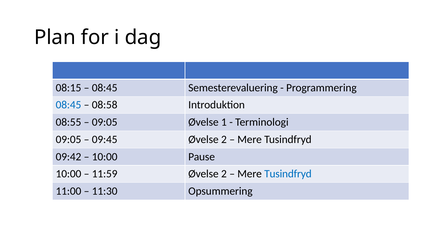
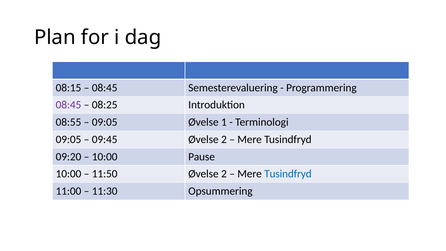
08:45 colour: blue -> purple (68, 105)
08:58: 08:58 -> 08:25 (105, 105)
09:42: 09:42 -> 09:20 (68, 157)
11:59: 11:59 -> 11:50 (105, 174)
